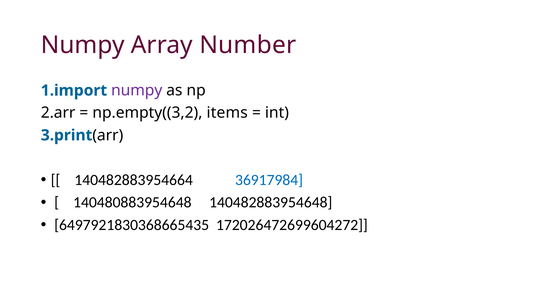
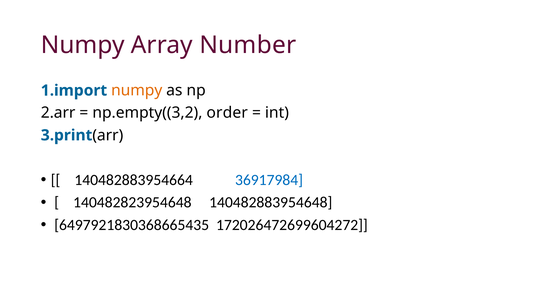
numpy colour: purple -> orange (137, 90)
items: items -> order (227, 113)
140480883954648: 140480883954648 -> 140482823954648 (132, 202)
